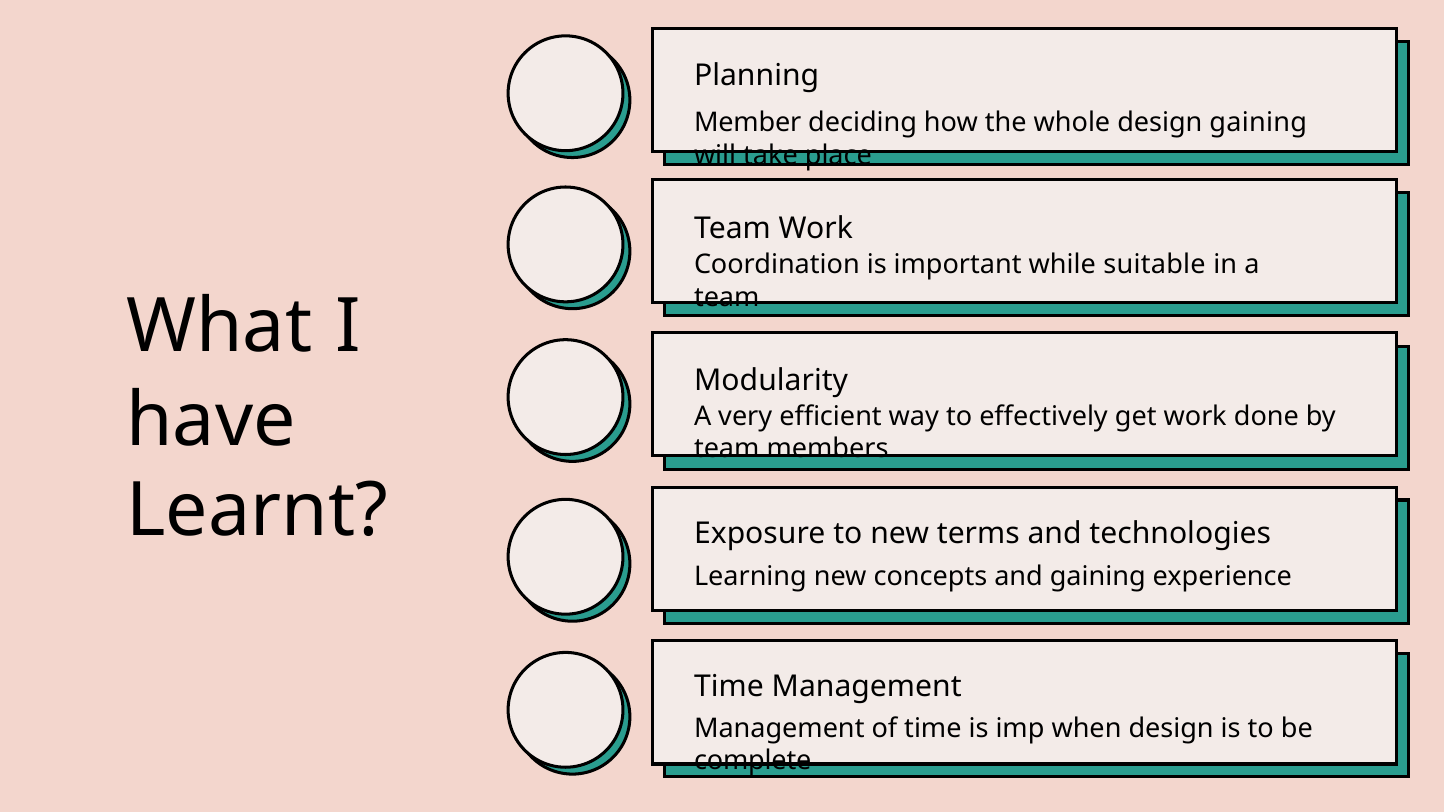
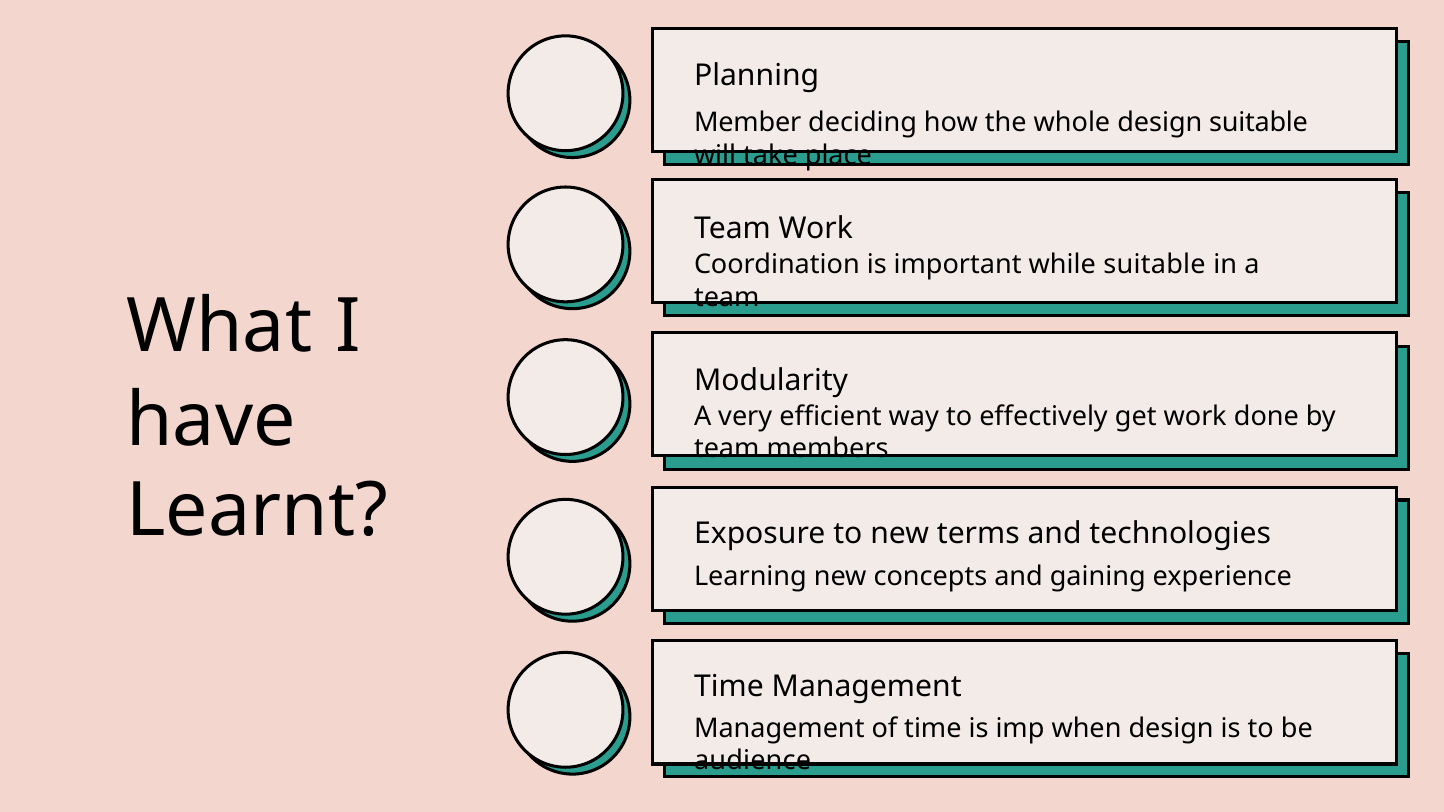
design gaining: gaining -> suitable (1259, 123)
complete: complete -> audience (753, 761)
